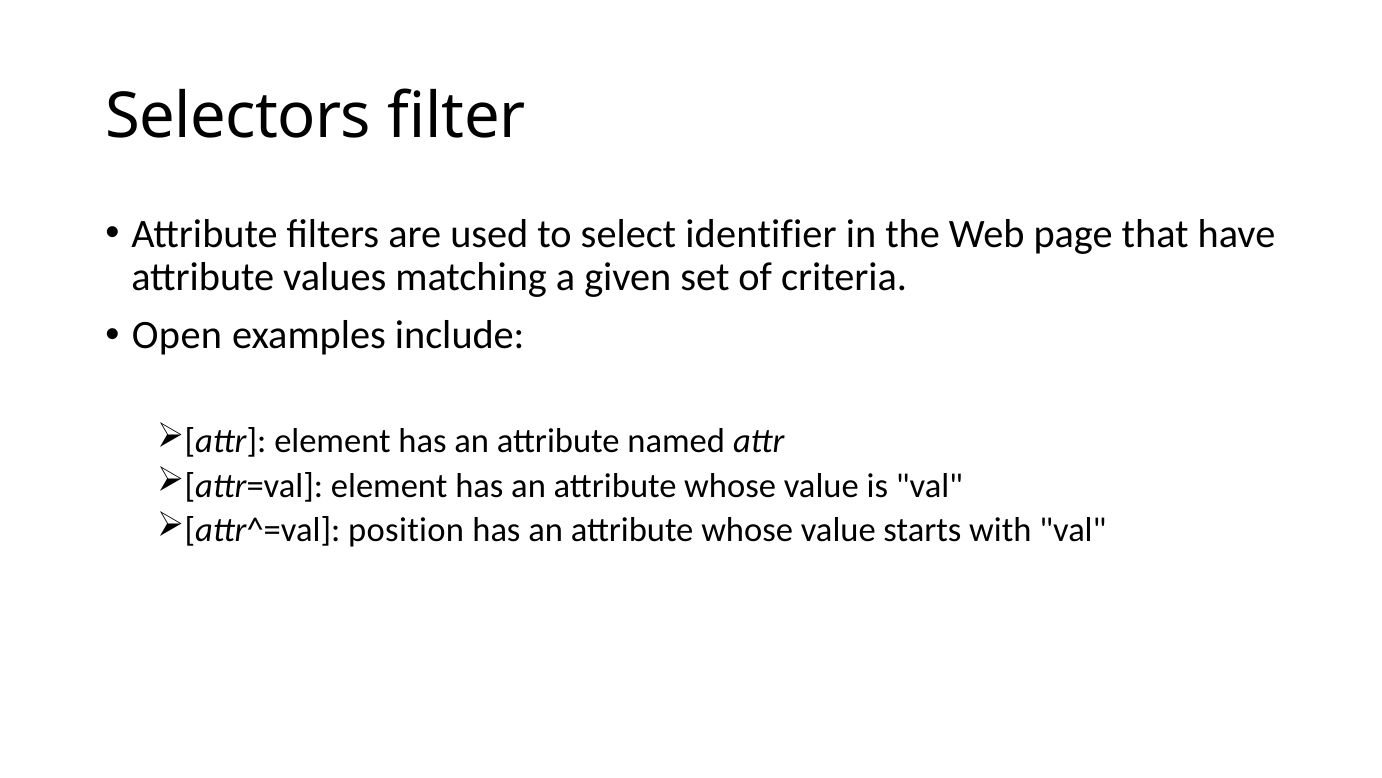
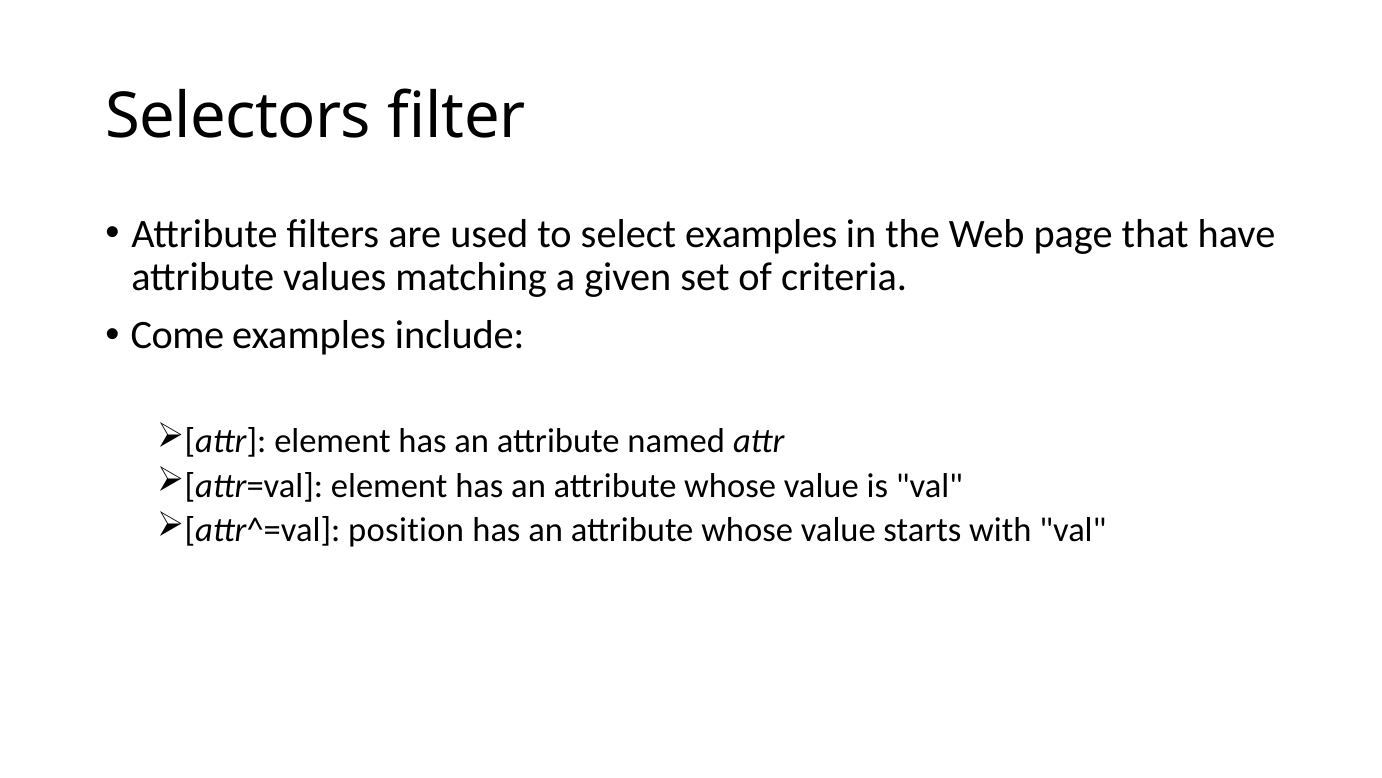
select identifier: identifier -> examples (761, 234)
Open: Open -> Come (177, 335)
